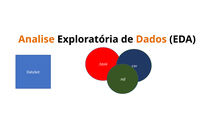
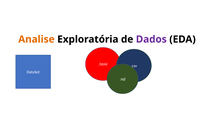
Dados colour: orange -> purple (151, 39)
